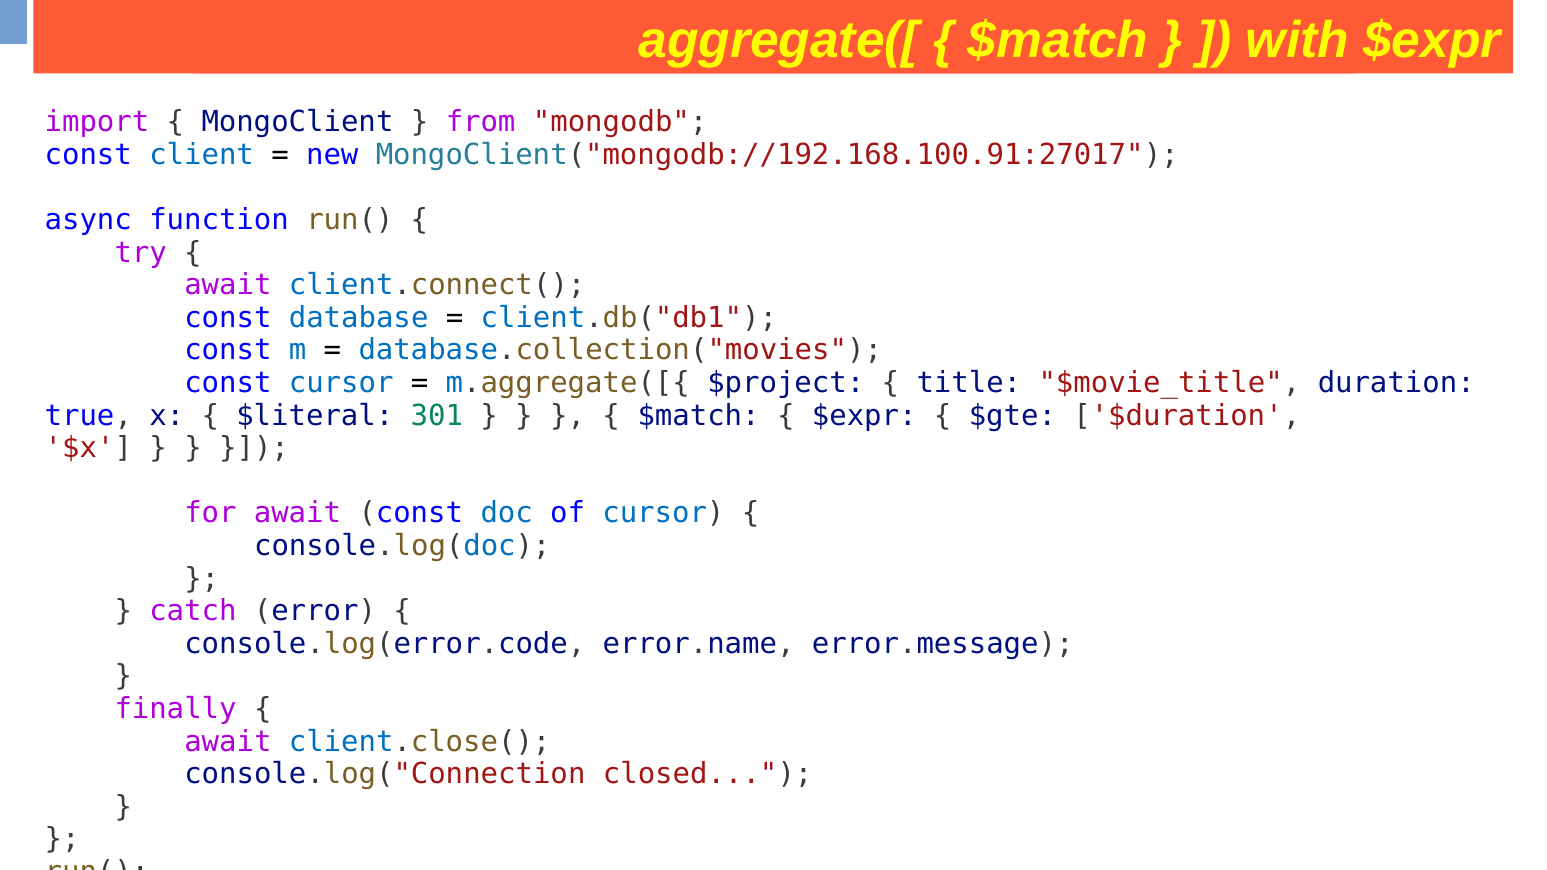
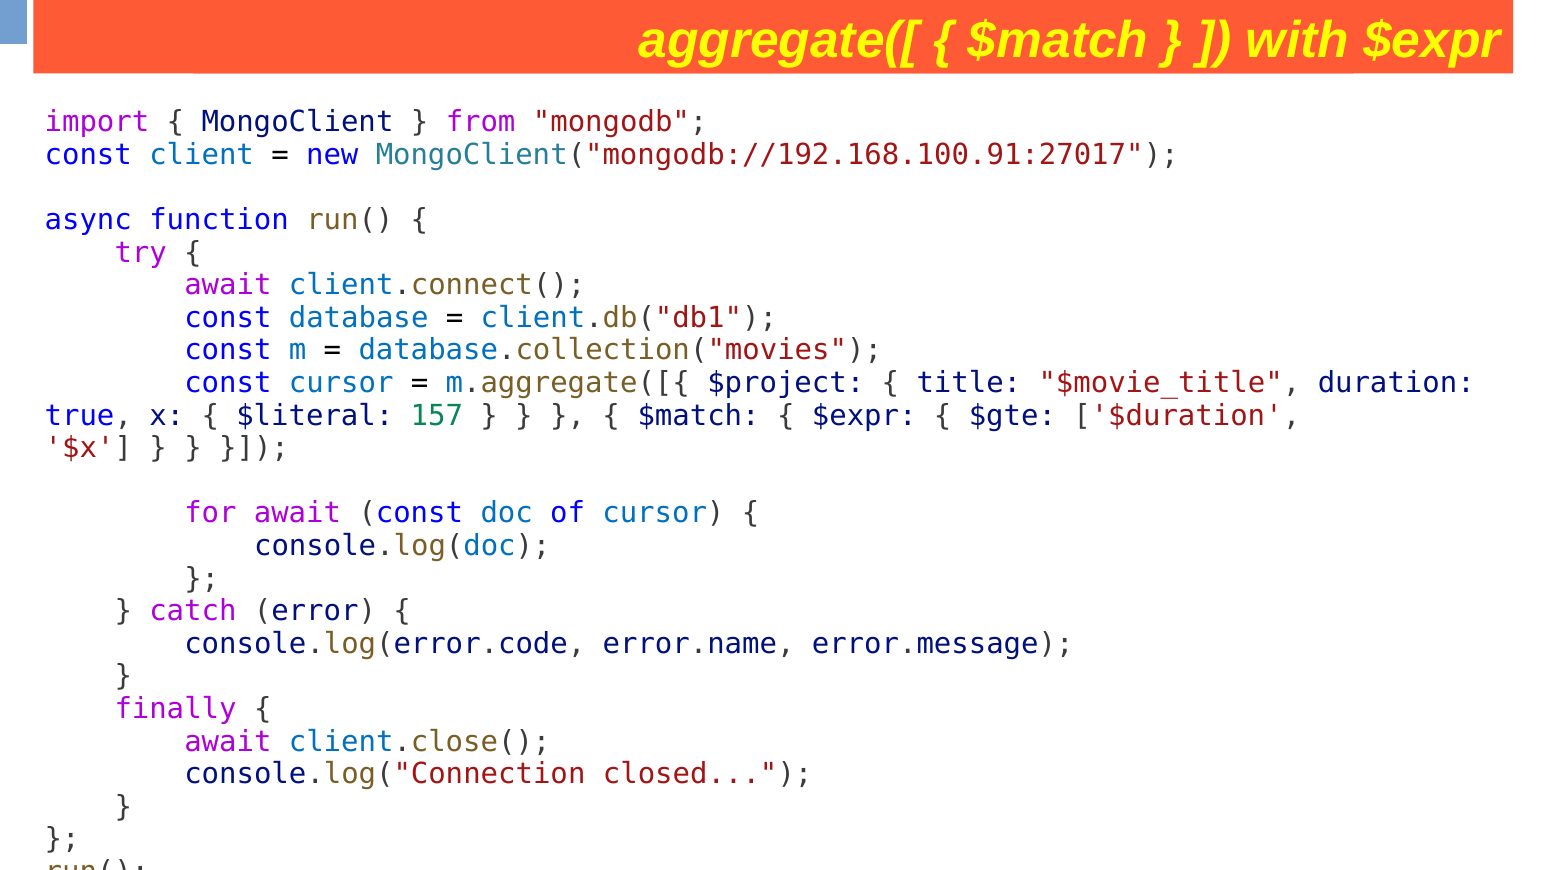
301: 301 -> 157 (437, 416)
